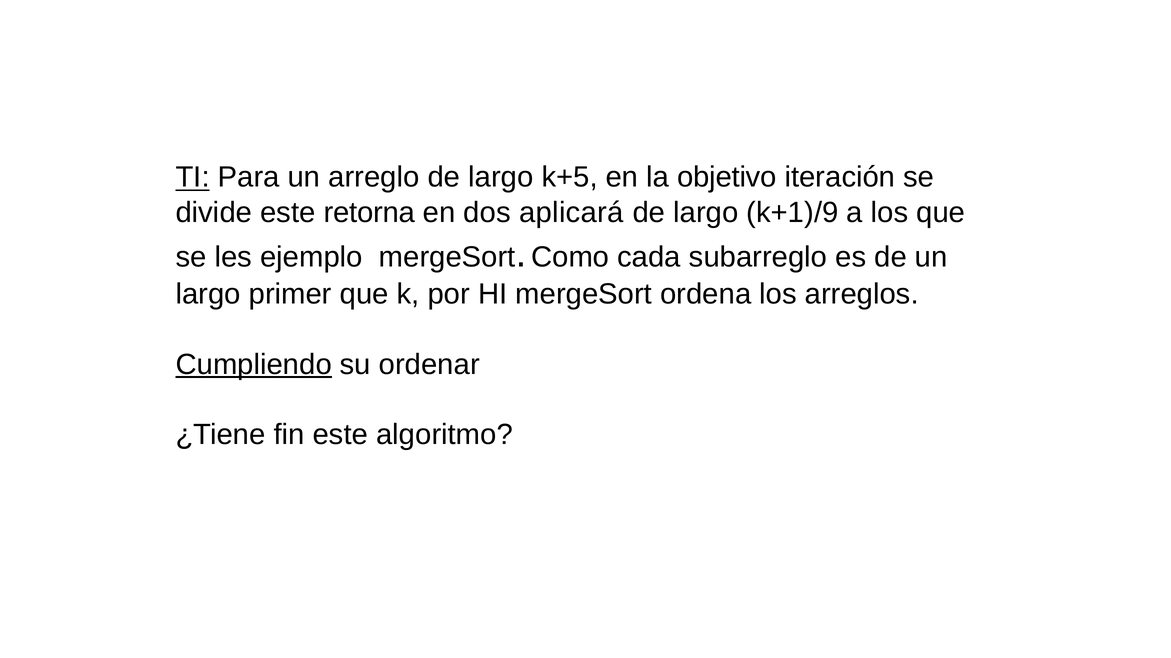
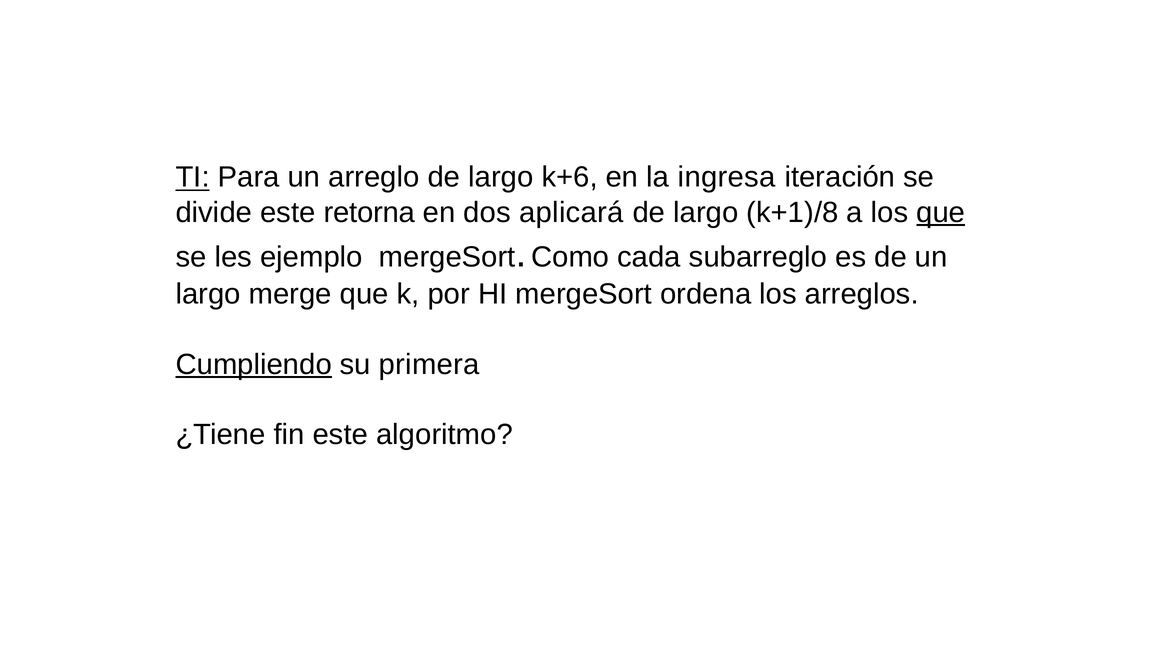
k+5: k+5 -> k+6 (570, 177)
objetivo: objetivo -> ingresa (727, 177)
k+1)/9: k+1)/9 -> k+1)/8 (792, 213)
que underline: none -> present (941, 213)
primer: primer -> merge (290, 295)
ordenar: ordenar -> primera (429, 365)
